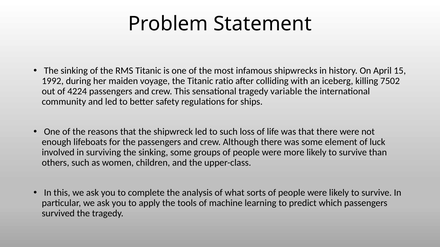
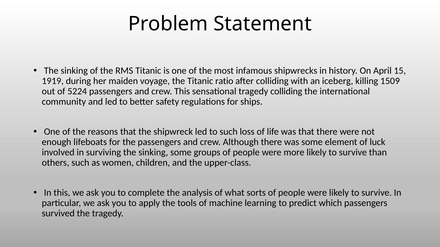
1992: 1992 -> 1919 (53, 81)
7502: 7502 -> 1509 (390, 81)
4224: 4224 -> 5224 (77, 92)
tragedy variable: variable -> colliding (286, 92)
